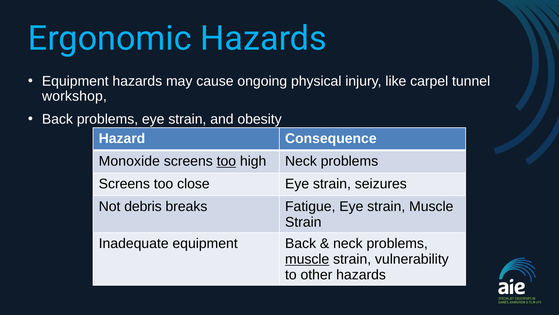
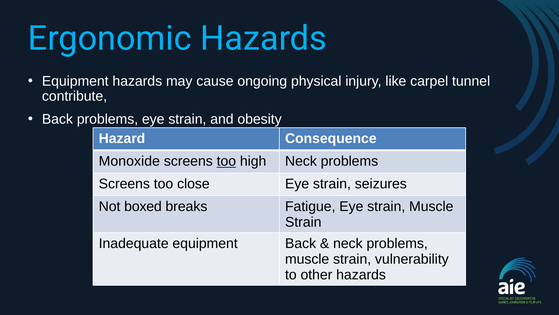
workshop: workshop -> contribute (75, 96)
debris: debris -> boxed (143, 206)
muscle underline: present -> none (307, 259)
